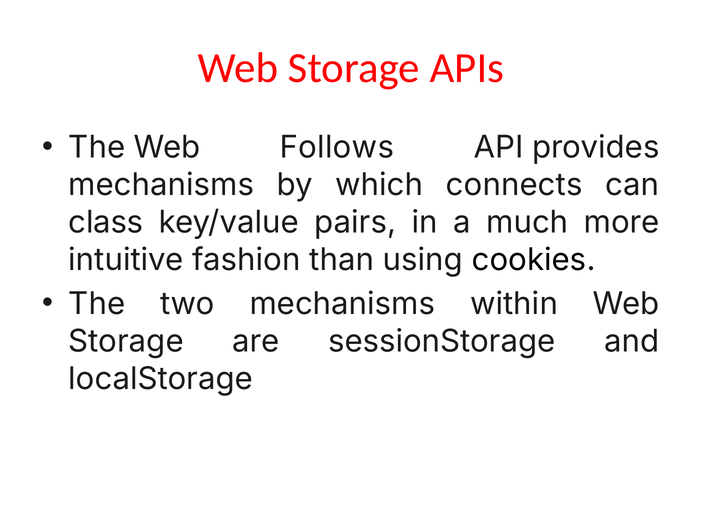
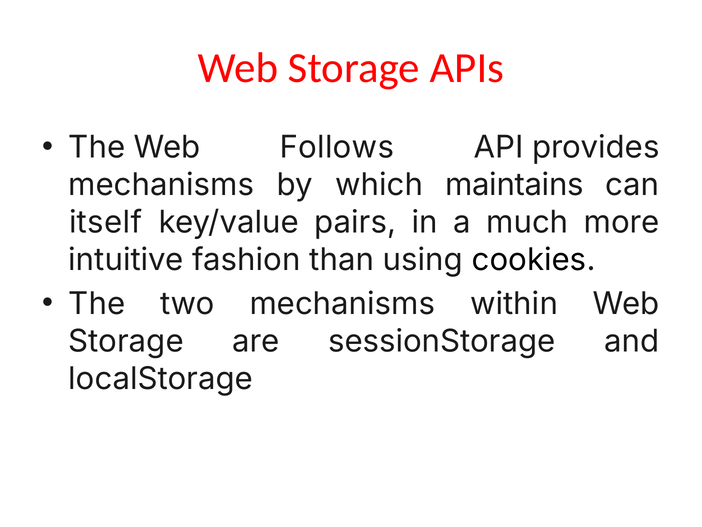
connects: connects -> maintains (514, 185)
class: class -> itself (106, 222)
